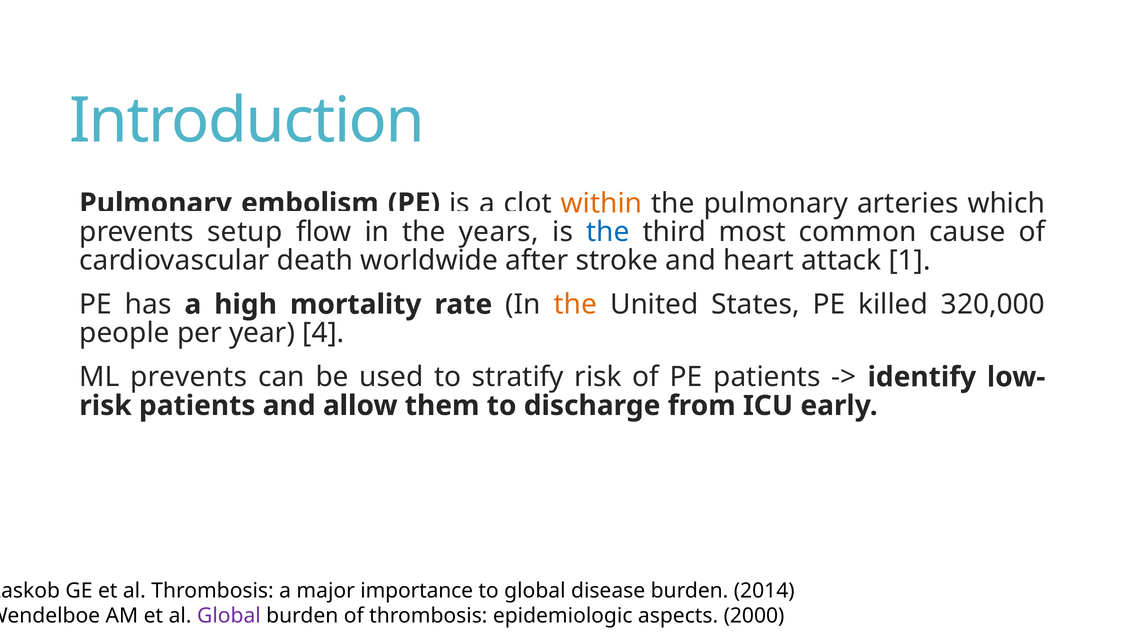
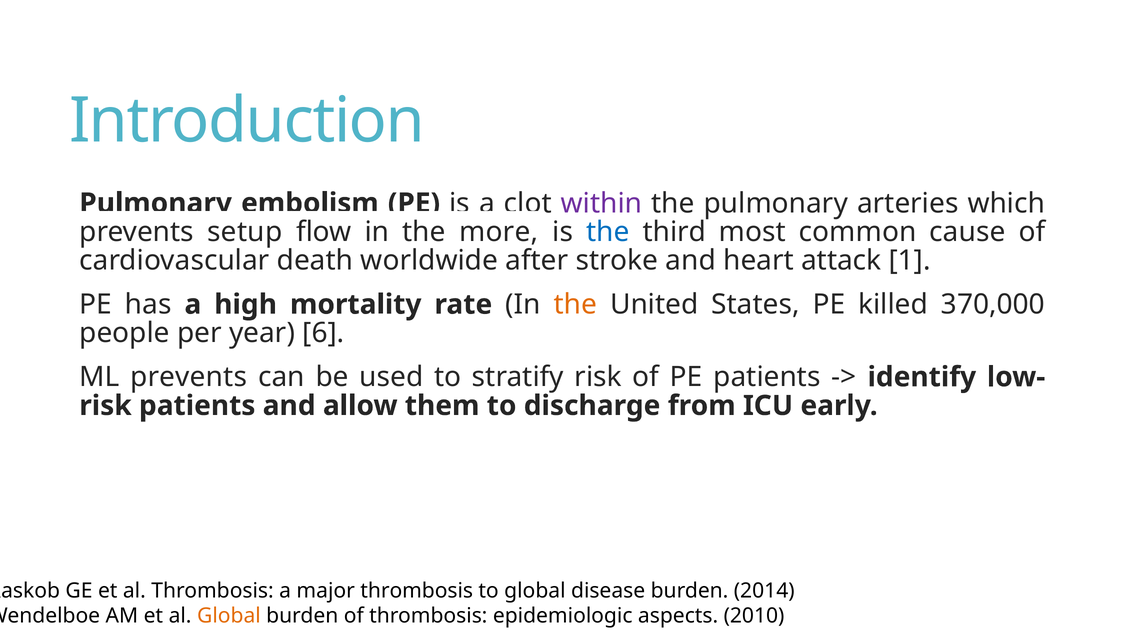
within colour: orange -> purple (602, 203)
years: years -> more (499, 232)
320,000: 320,000 -> 370,000 (993, 305)
4: 4 -> 6 (323, 333)
major importance: importance -> thrombosis (417, 591)
Global colour: purple -> orange (229, 616)
2000: 2000 -> 2010 (754, 616)
